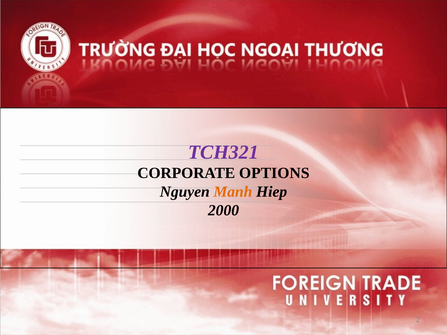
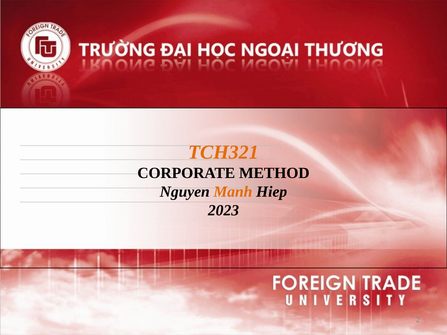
TCH321 colour: purple -> orange (223, 152)
OPTIONS: OPTIONS -> METHOD (274, 173)
2000: 2000 -> 2023 (224, 210)
